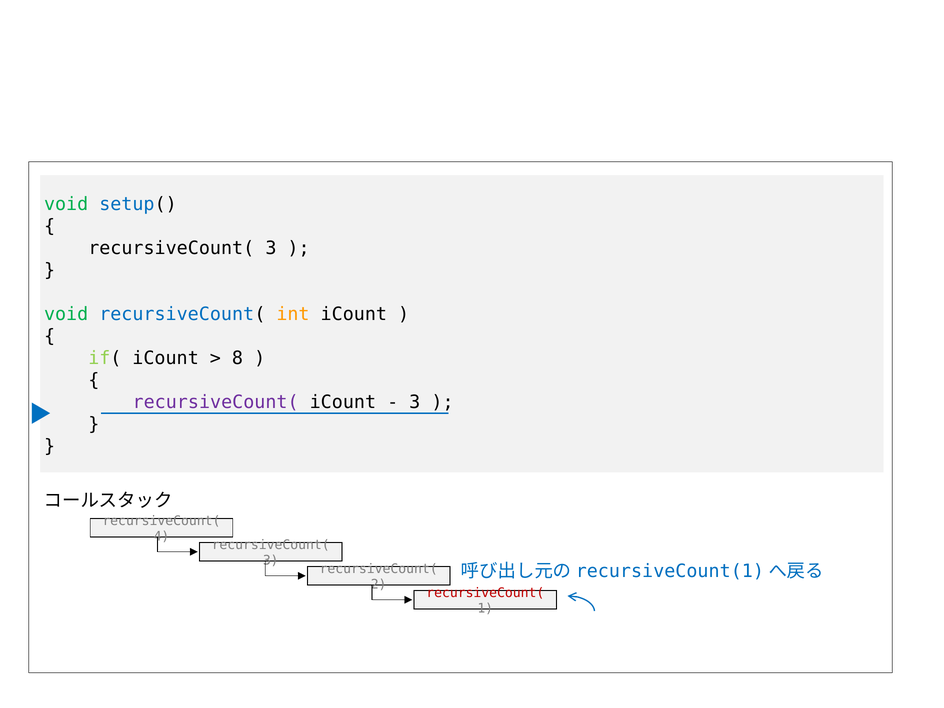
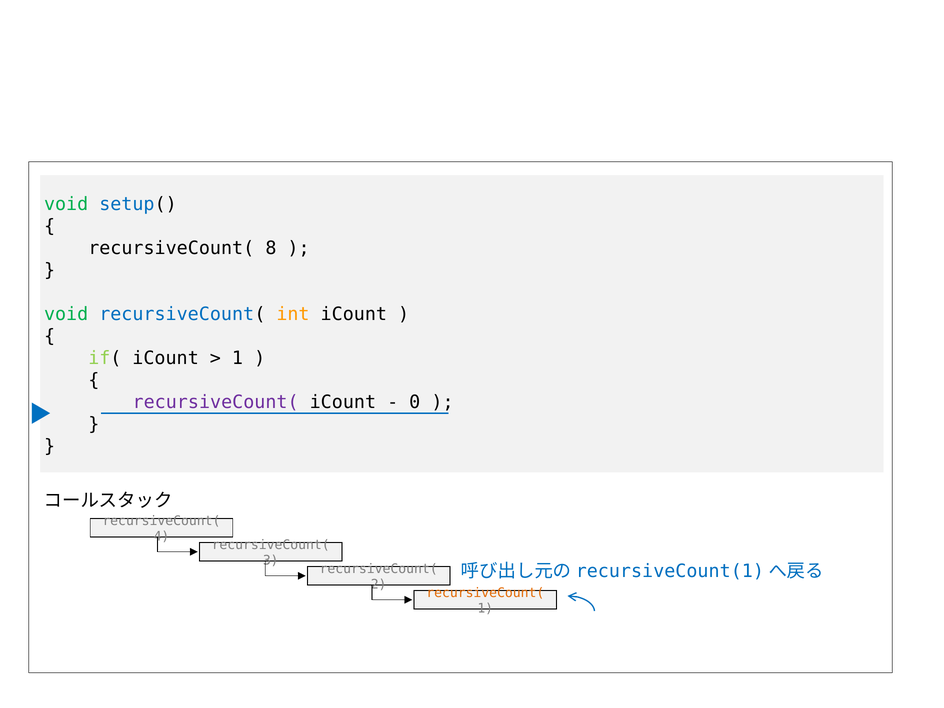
3: 3 -> 8 (271, 248)
8: 8 -> 1 (238, 358)
3: 3 -> 0 (415, 402)
recursiveCount( colour: red -> orange (485, 593)
